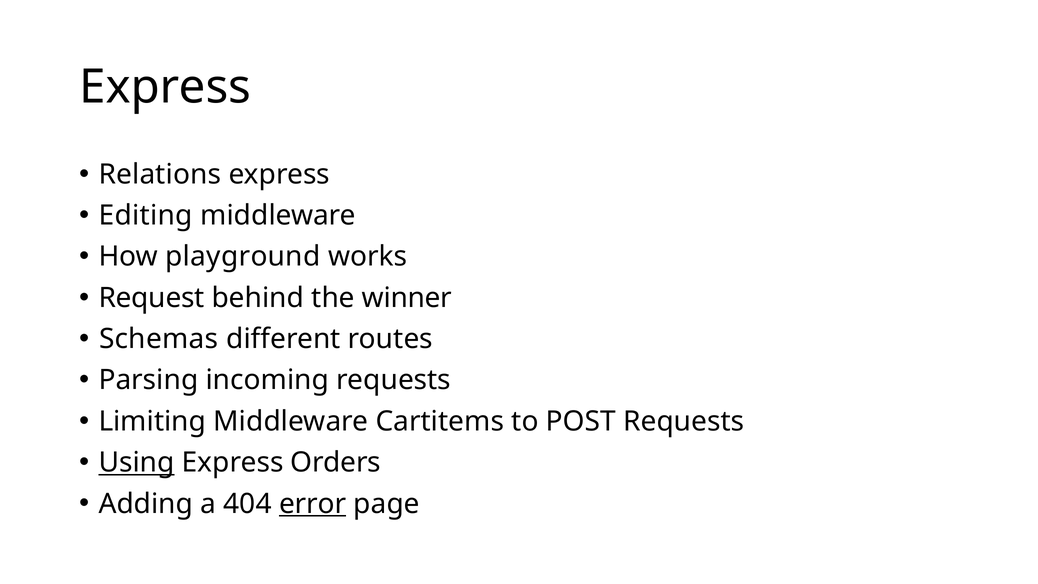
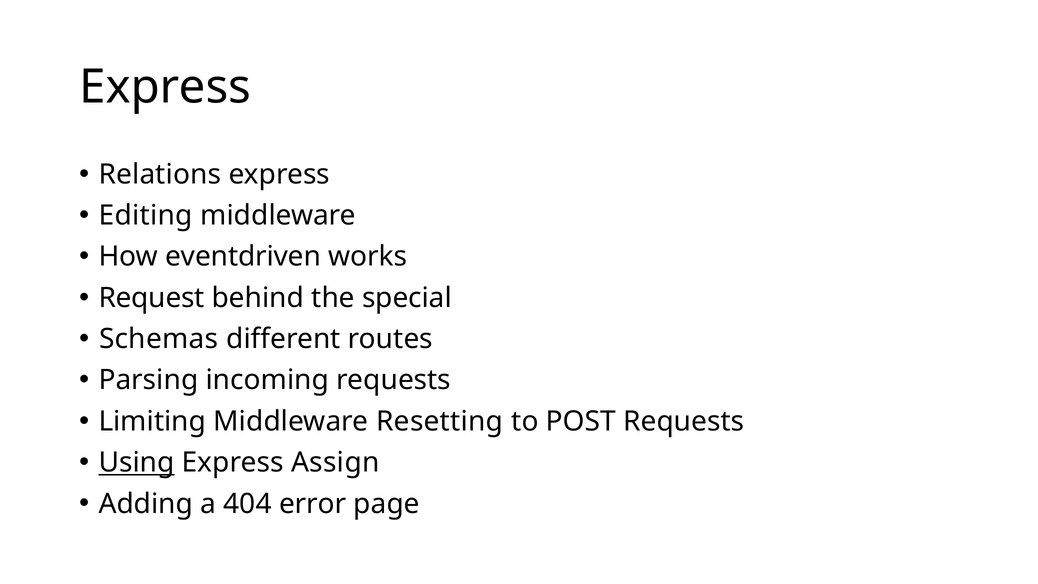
playground: playground -> eventdriven (243, 257)
winner: winner -> special (407, 298)
Cartitems: Cartitems -> Resetting (440, 421)
Orders: Orders -> Assign (335, 462)
error underline: present -> none (313, 504)
